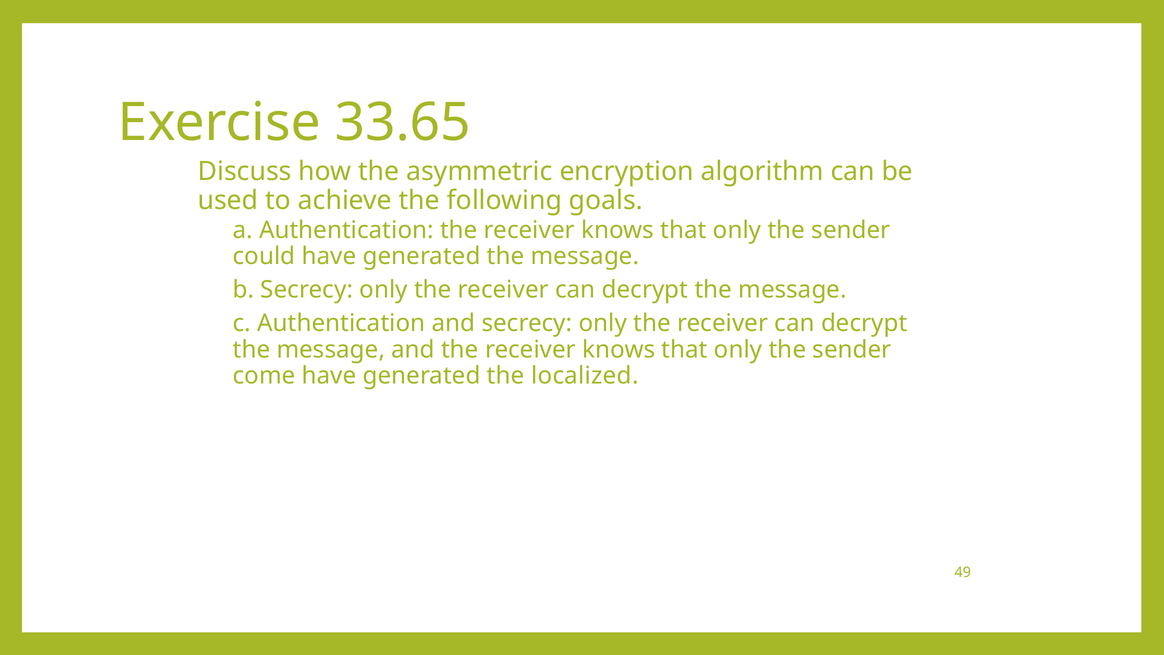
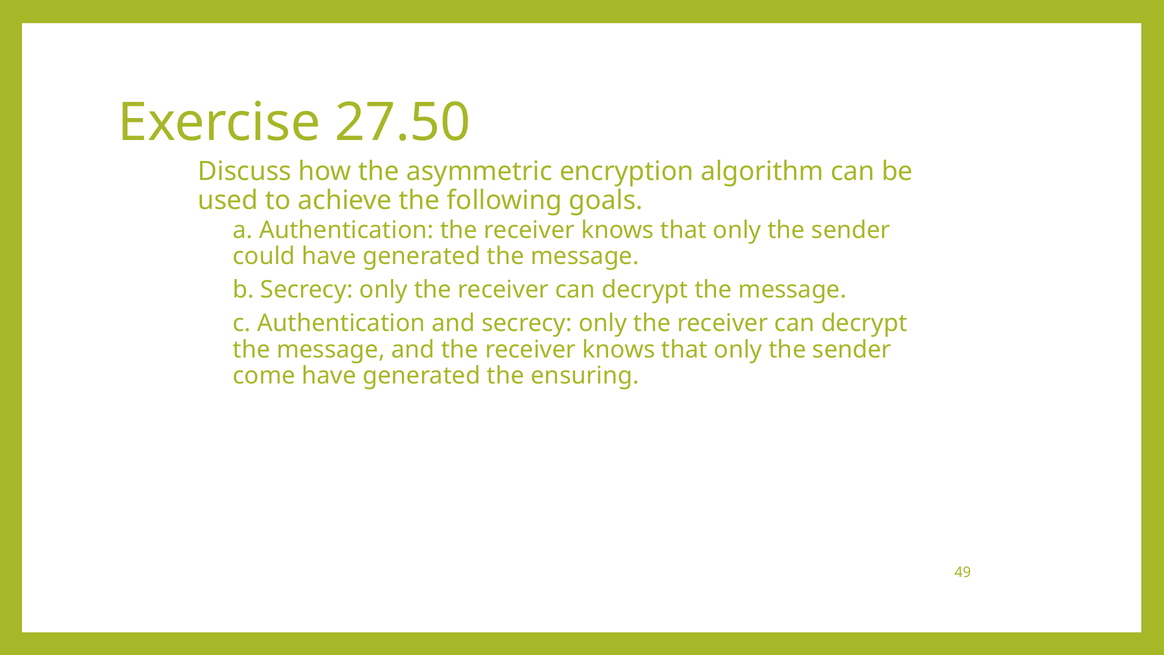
33.65: 33.65 -> 27.50 (403, 123)
localized: localized -> ensuring (585, 376)
